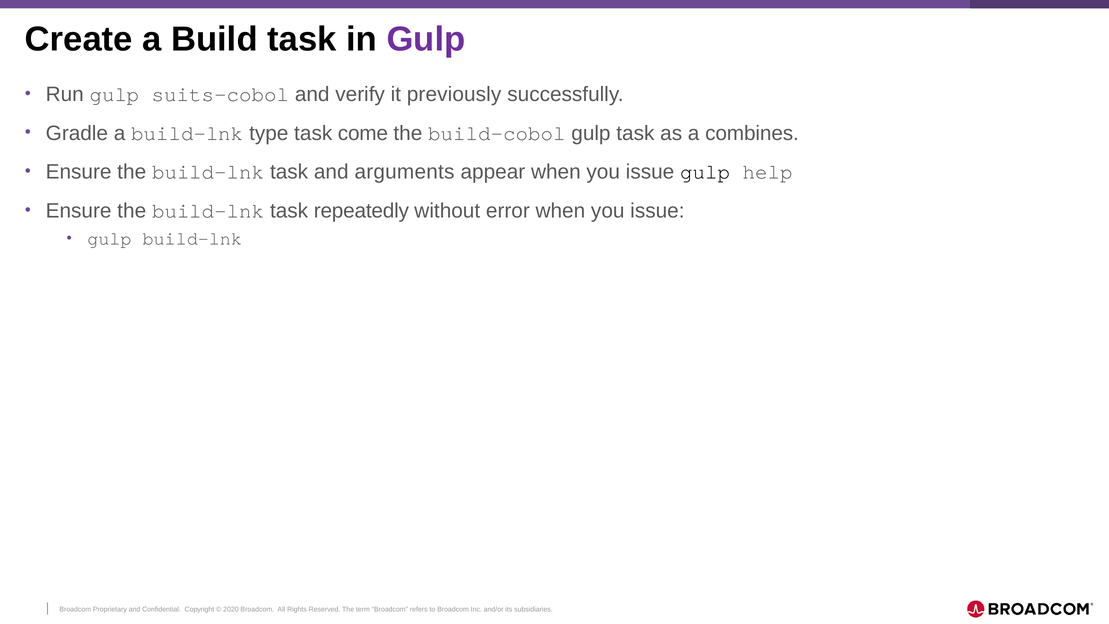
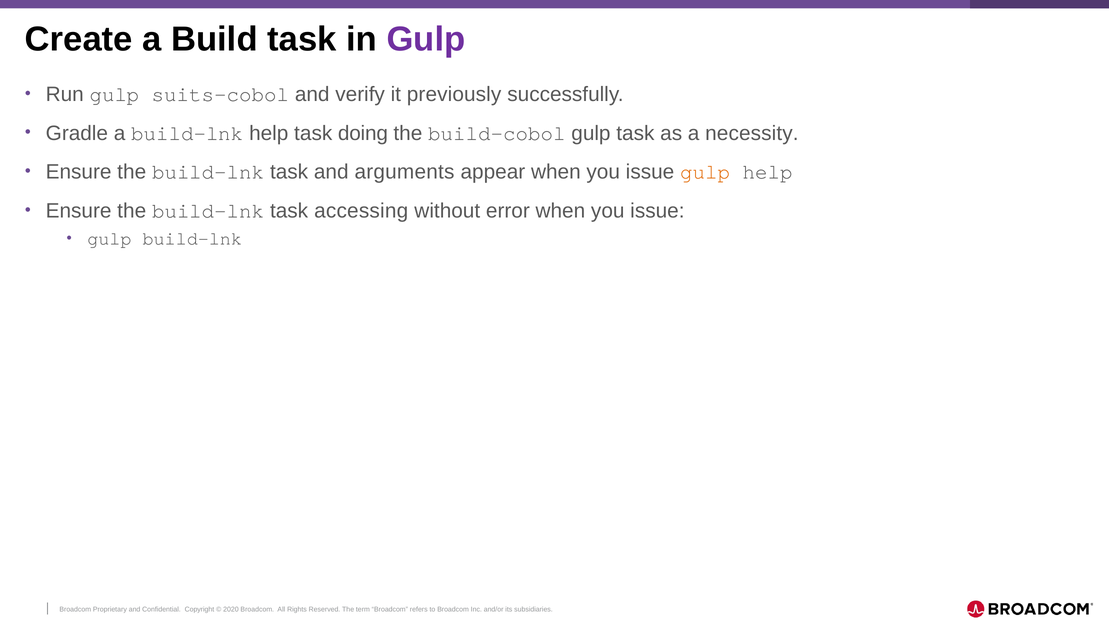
build-lnk type: type -> help (269, 133)
come: come -> doing (363, 133)
combines: combines -> necessity (752, 133)
gulp colour: black -> orange (705, 172)
repeatedly: repeatedly -> accessing (361, 211)
